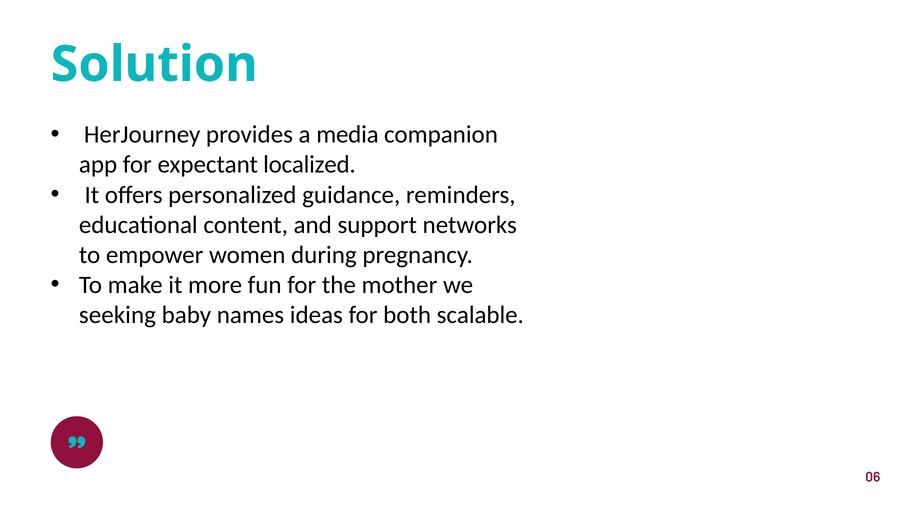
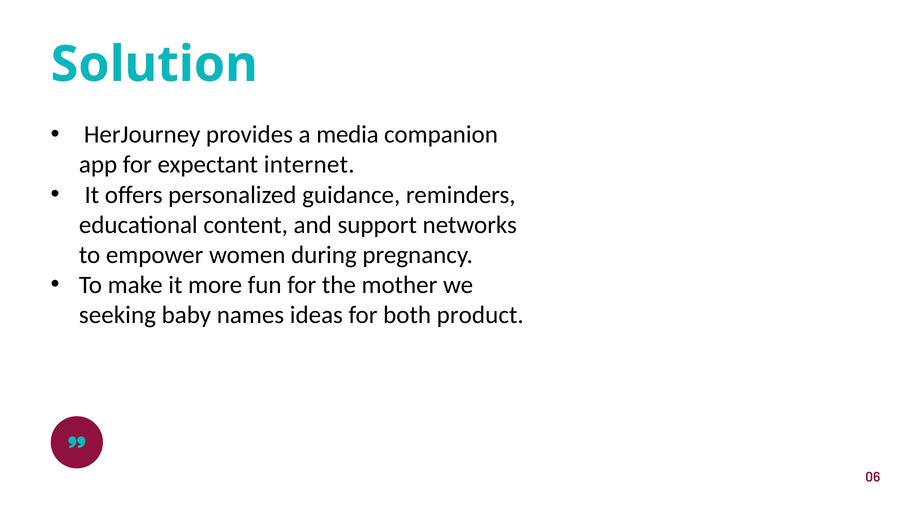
localized: localized -> internet (309, 165)
scalable: scalable -> product (480, 315)
